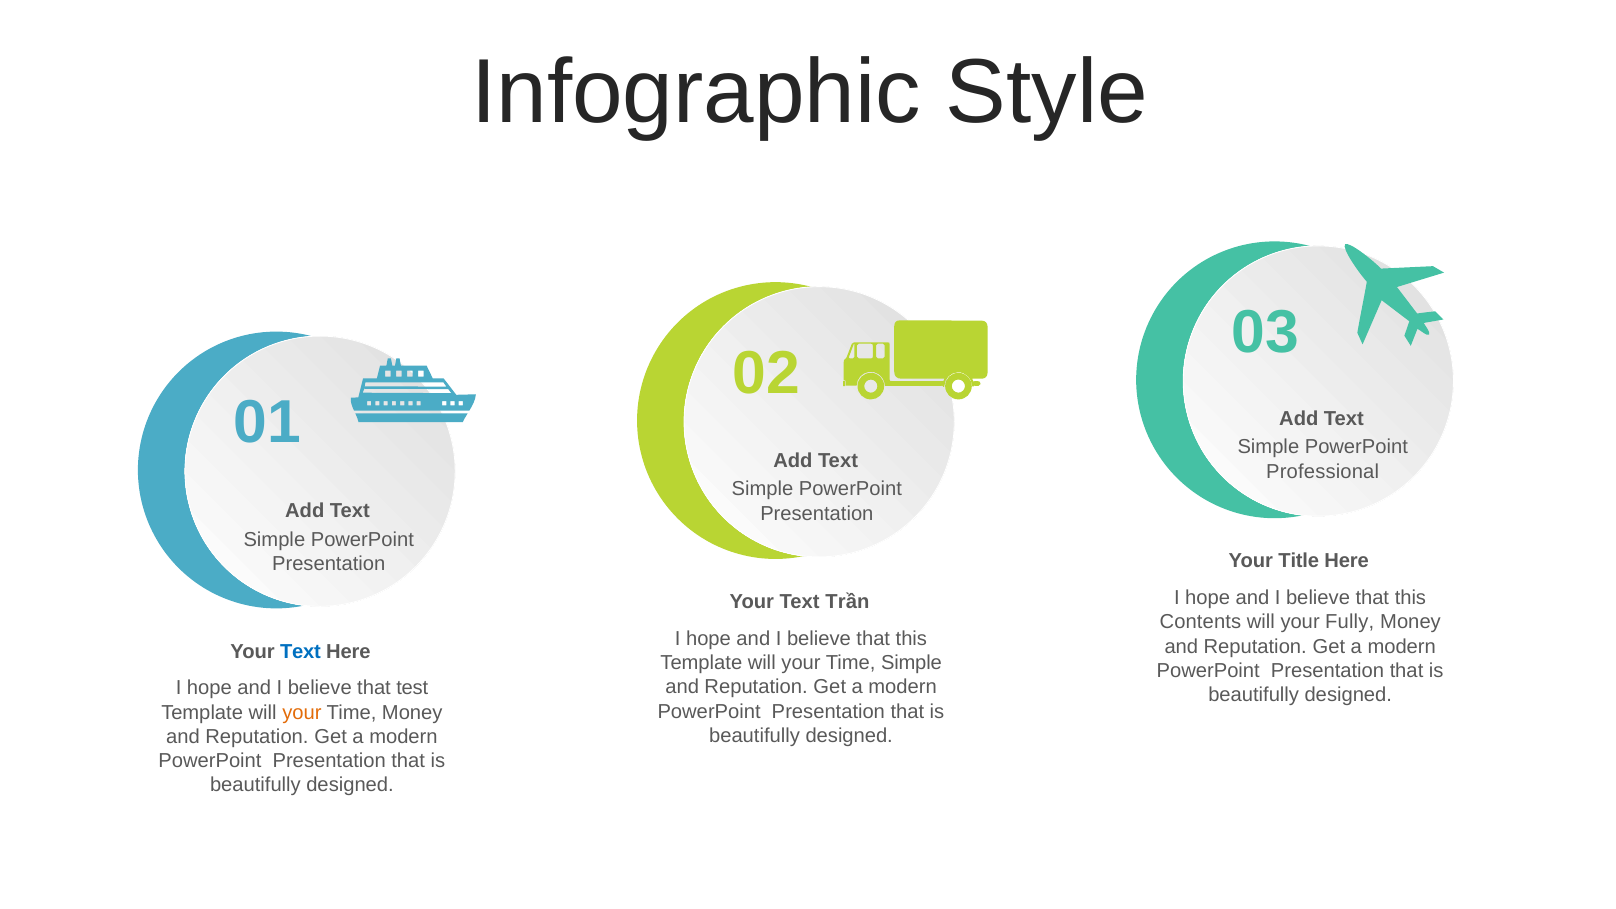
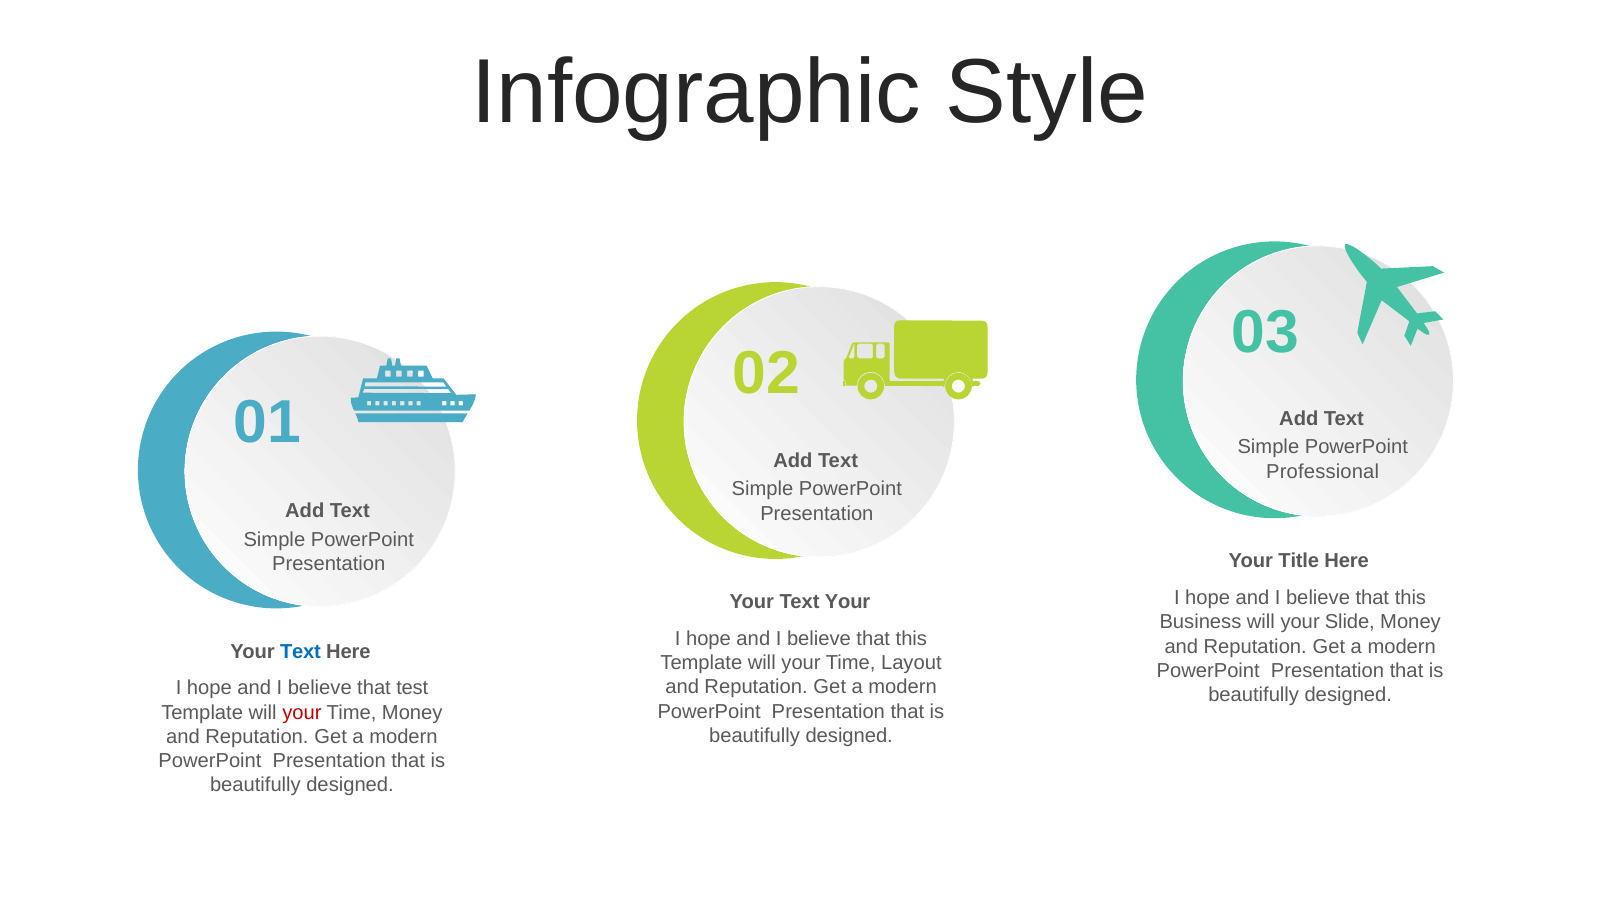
Text Trần: Trần -> Your (848, 602)
Contents: Contents -> Business (1200, 622)
Fully: Fully -> Slide (1350, 622)
Time Simple: Simple -> Layout (911, 663)
your colour: orange -> red (302, 712)
